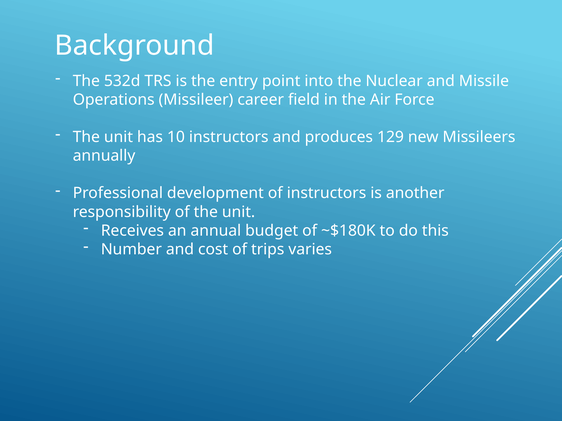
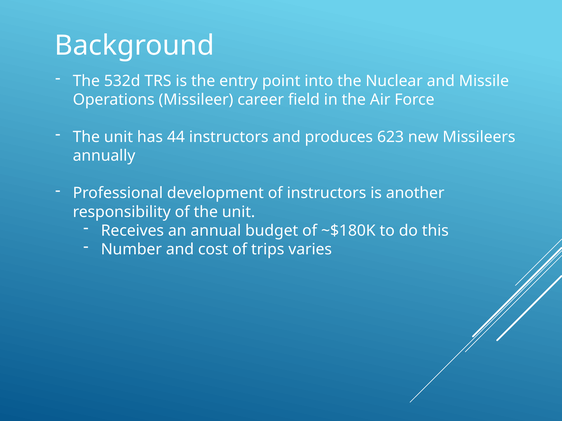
10: 10 -> 44 (176, 137)
129: 129 -> 623 (390, 137)
